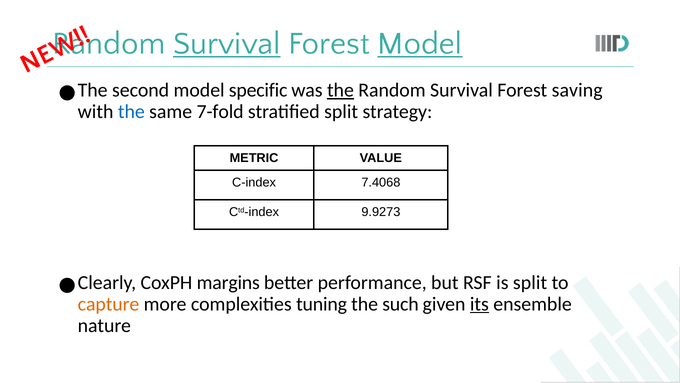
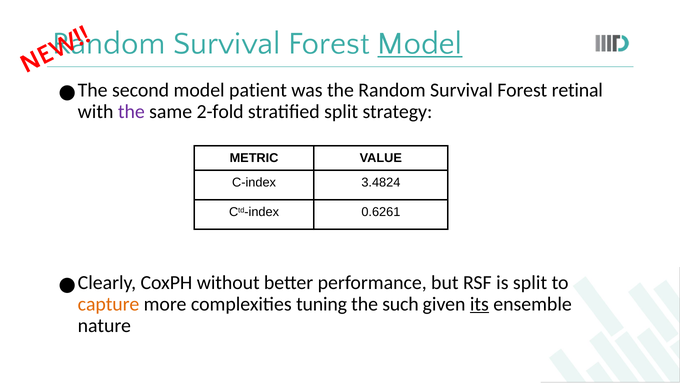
Survival underline: present -> none (227, 43)
specific: specific -> patient (258, 90)
the underline: present -> none (340, 90)
saving: saving -> retinal (577, 90)
the colour: blue -> purple (131, 112)
7-fold: 7-fold -> 2-fold (220, 112)
7.4068: 7.4068 -> 3.4824 (381, 182)
9.9273: 9.9273 -> 0.6261 (381, 212)
margins: margins -> without (228, 282)
